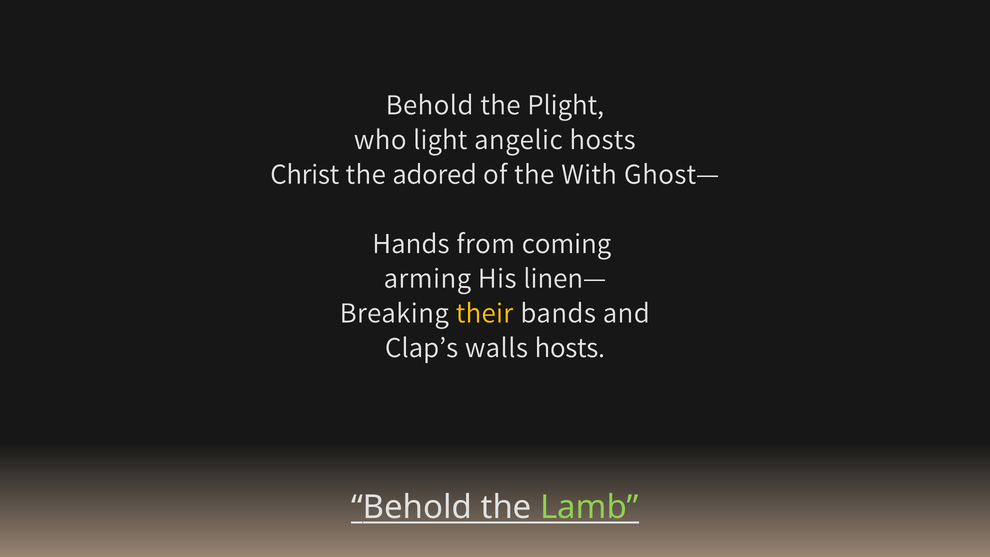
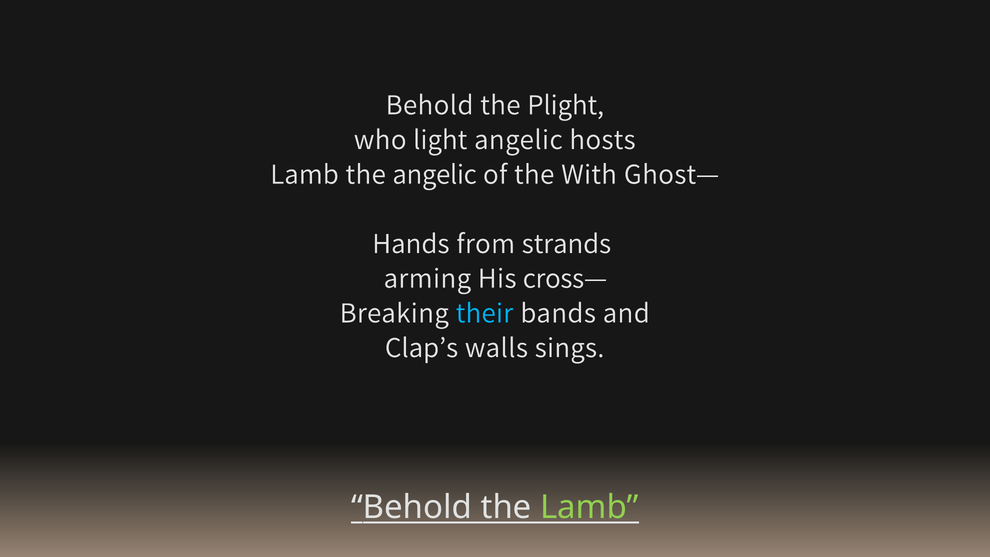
Christ: Christ -> Lamb (304, 174)
the adored: adored -> angelic (435, 174)
coming: coming -> strands (566, 243)
linen—: linen— -> cross— (565, 278)
their colour: yellow -> light blue (484, 313)
walls hosts: hosts -> sings (570, 347)
